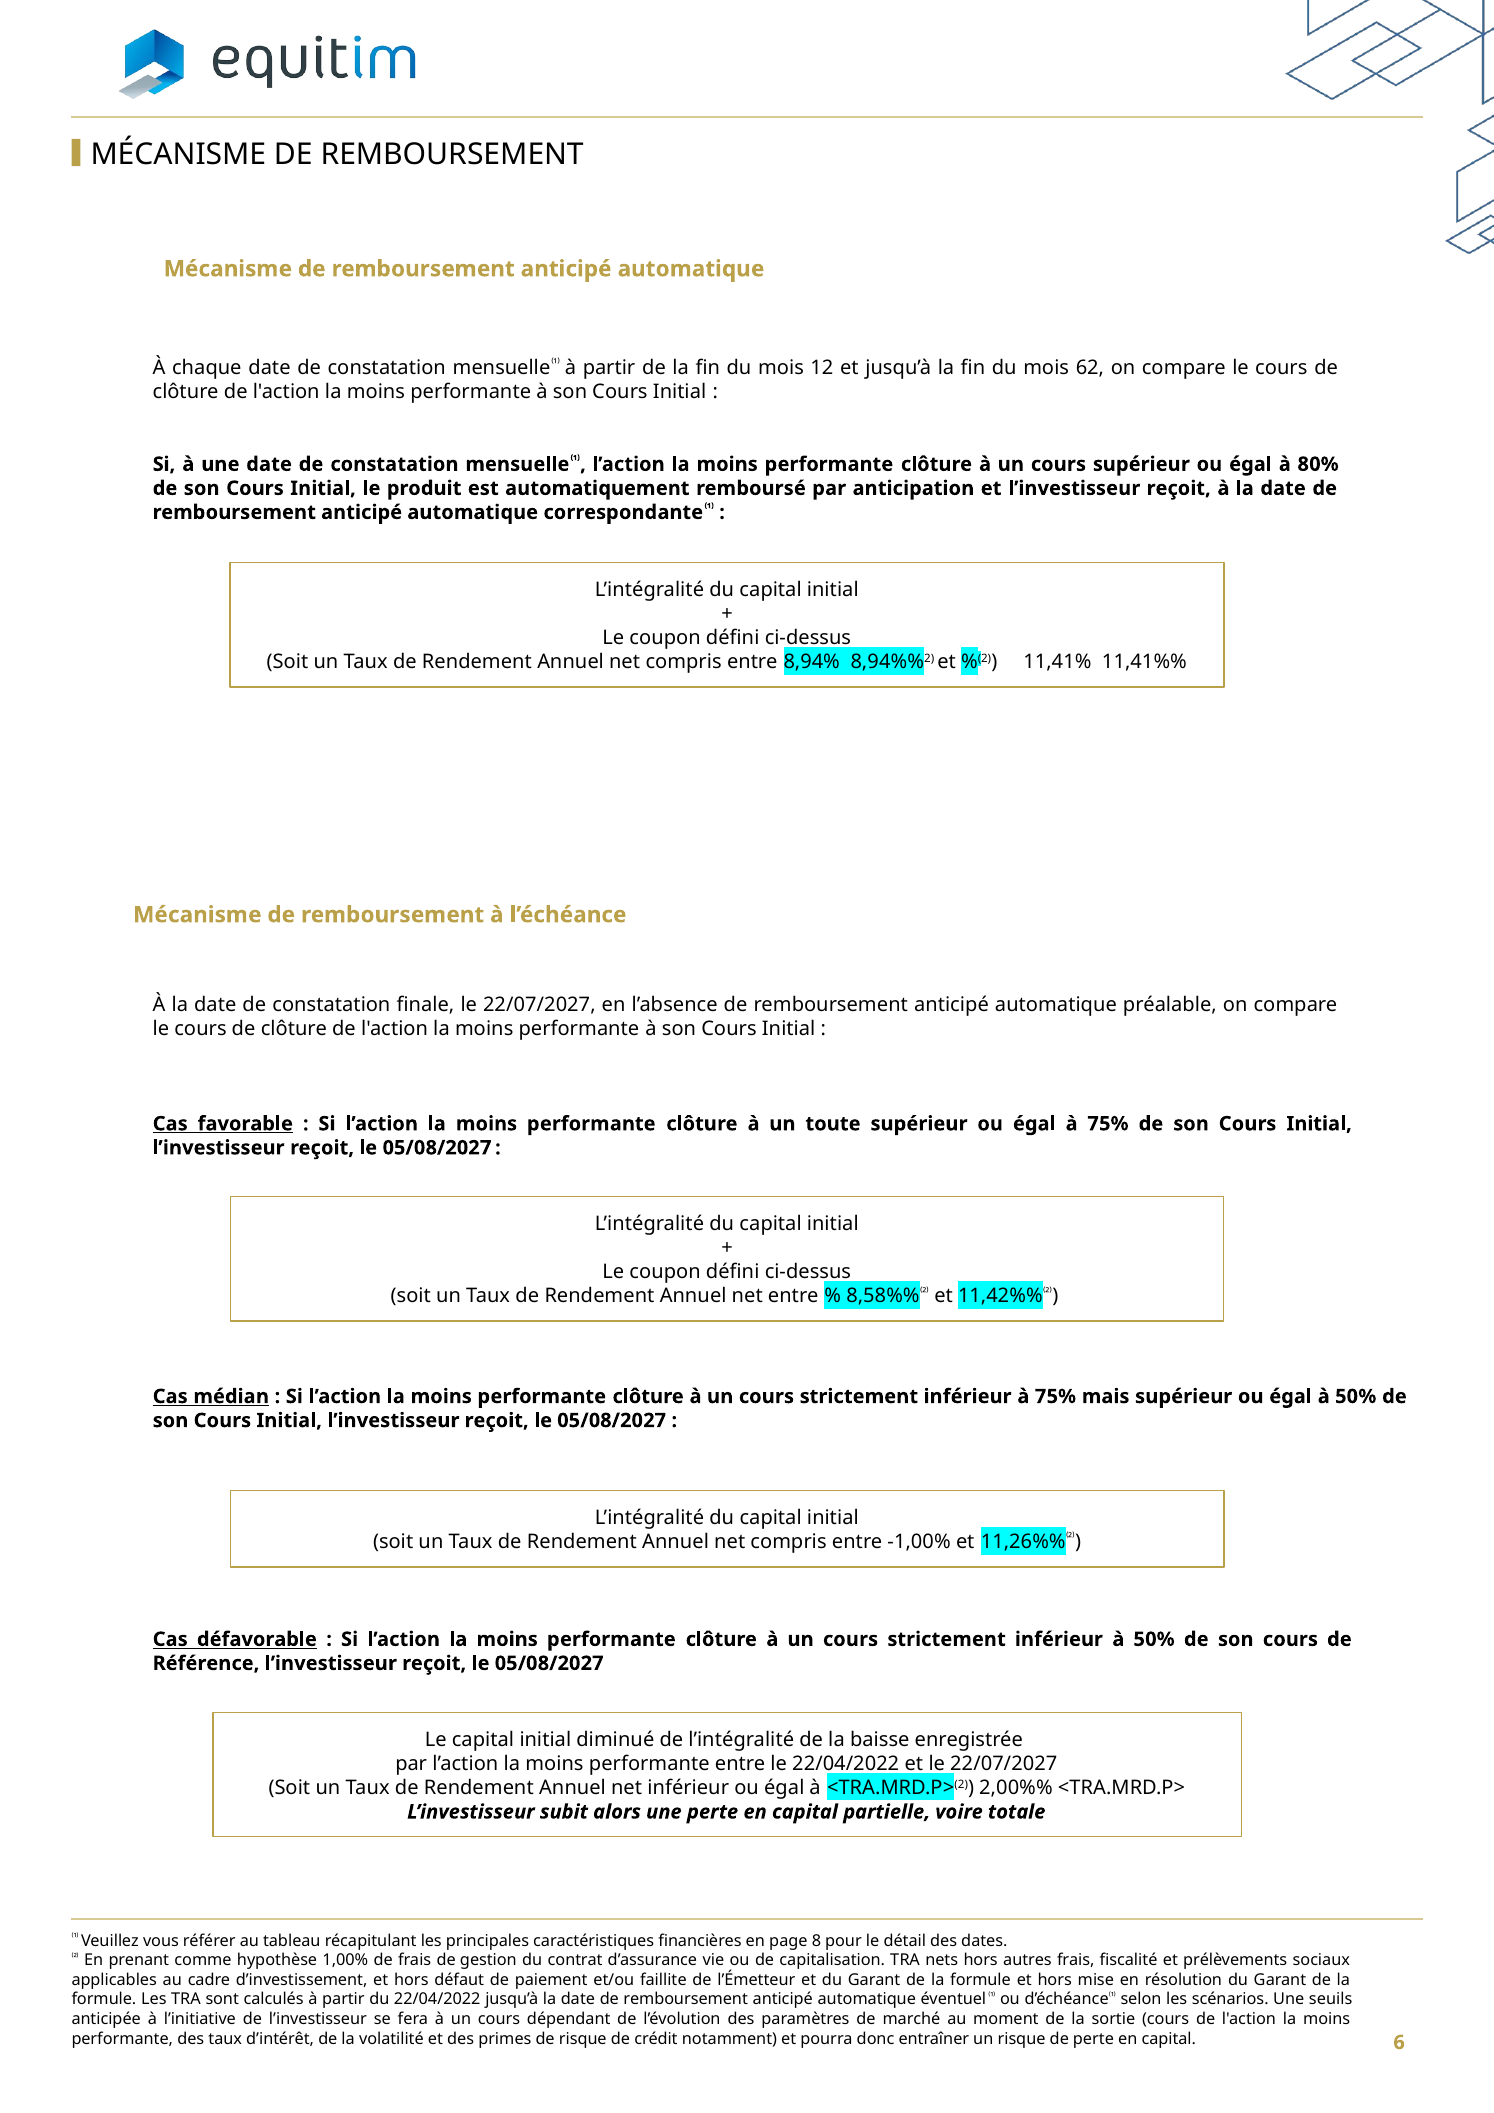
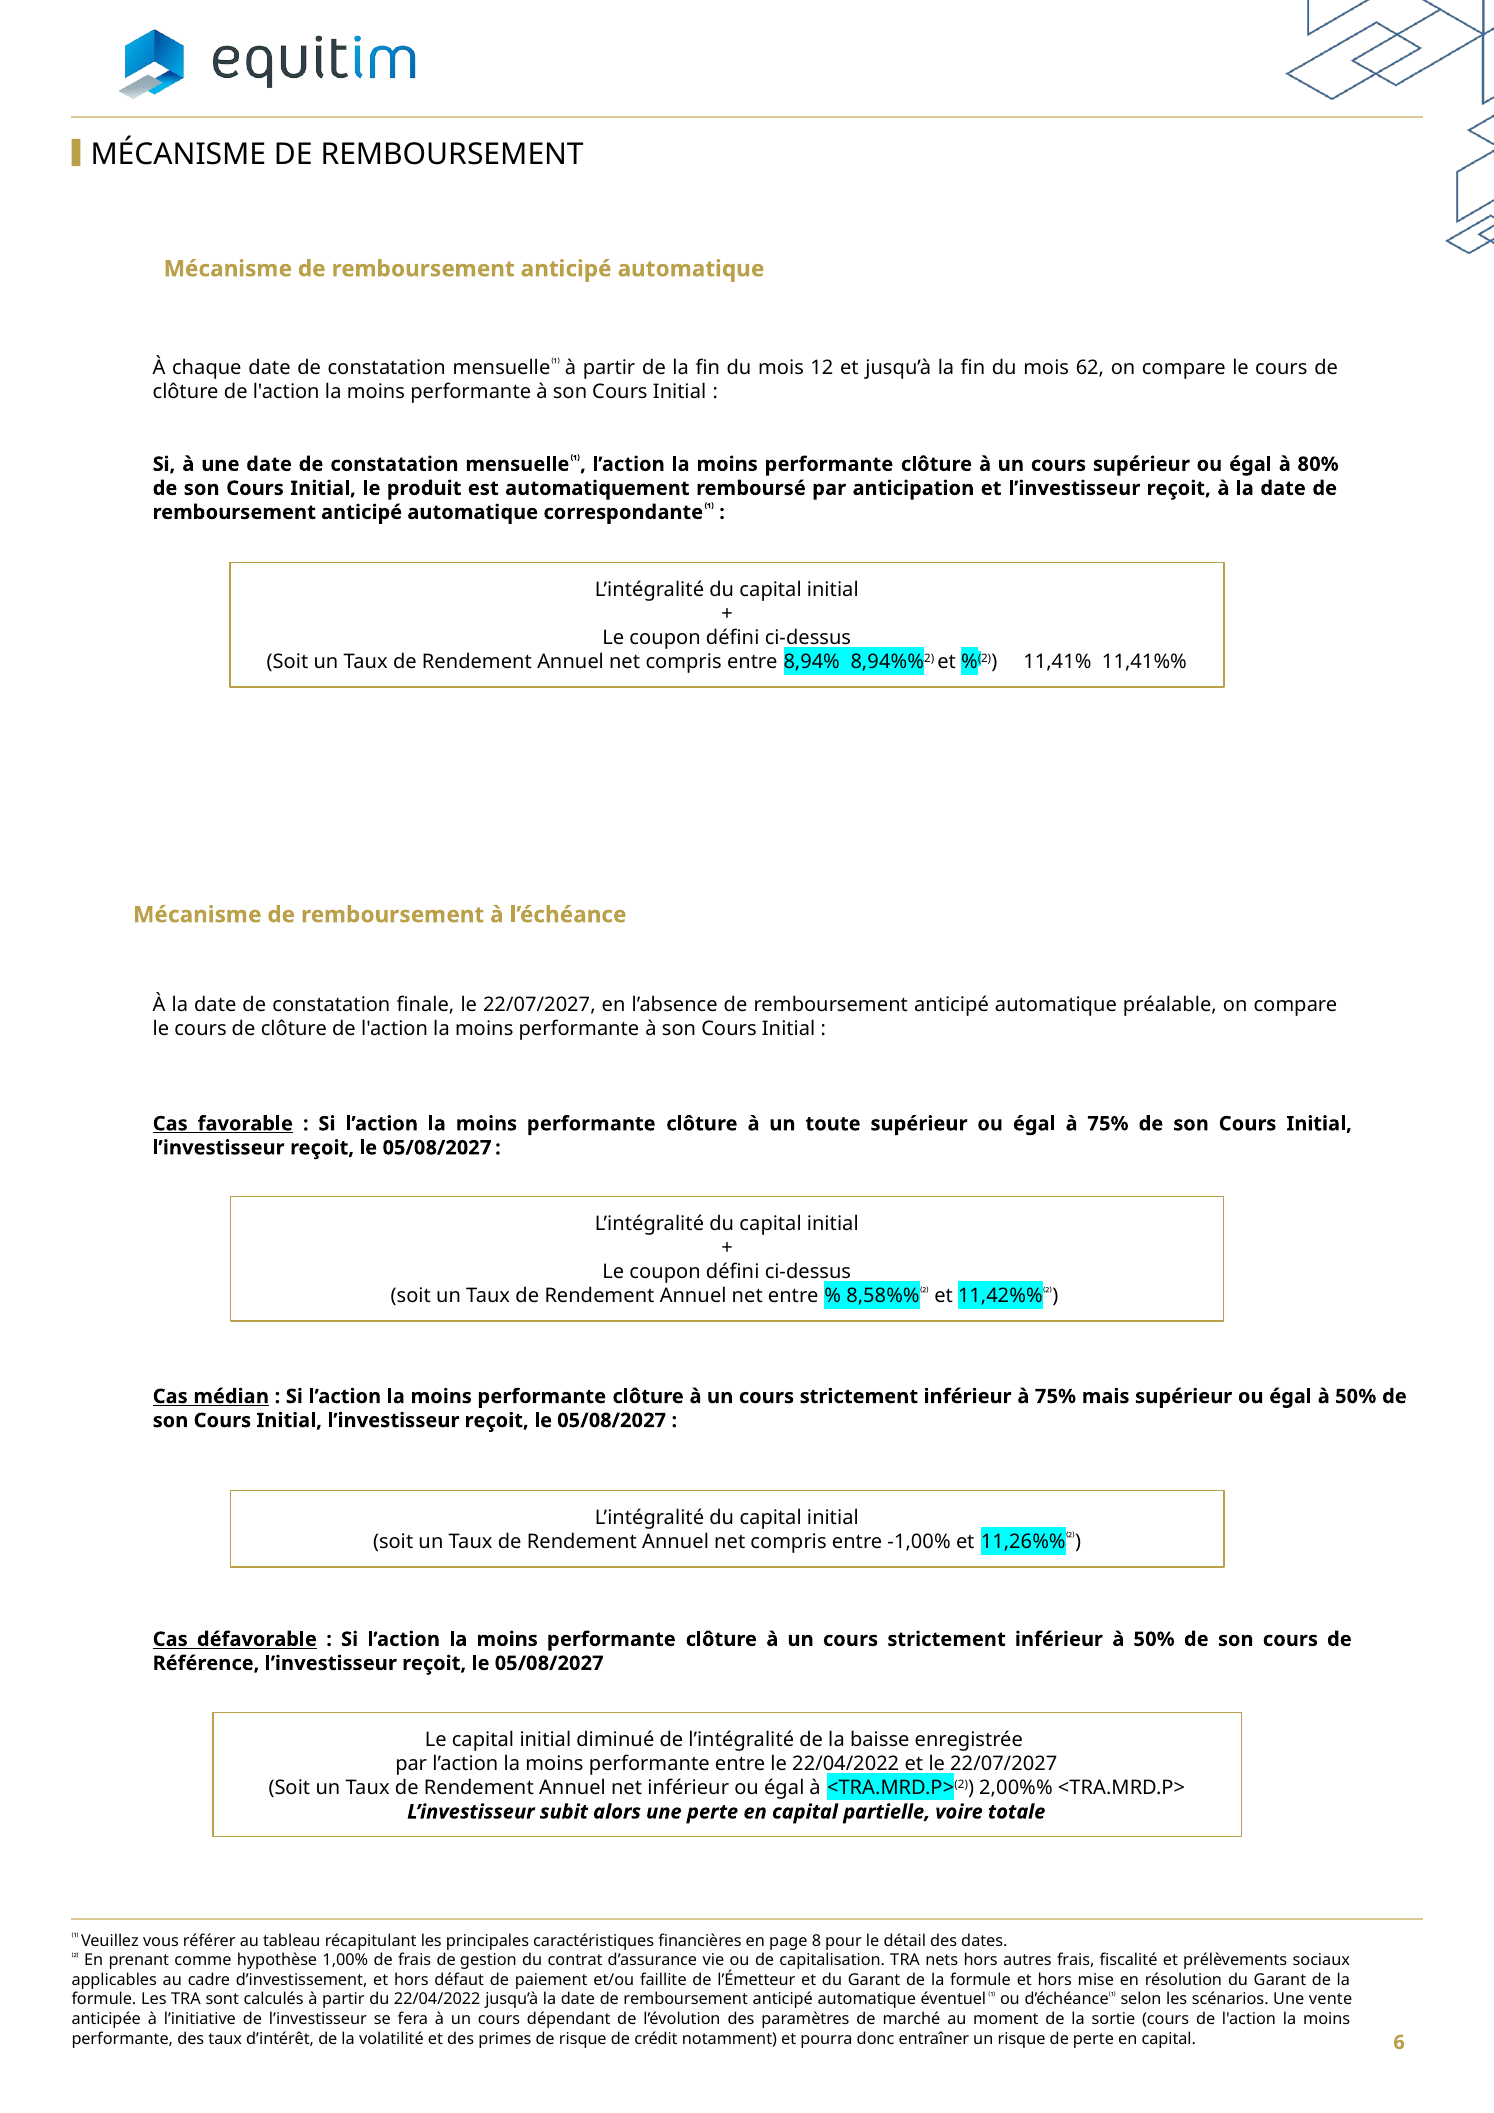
seuils: seuils -> vente (1331, 2000)
